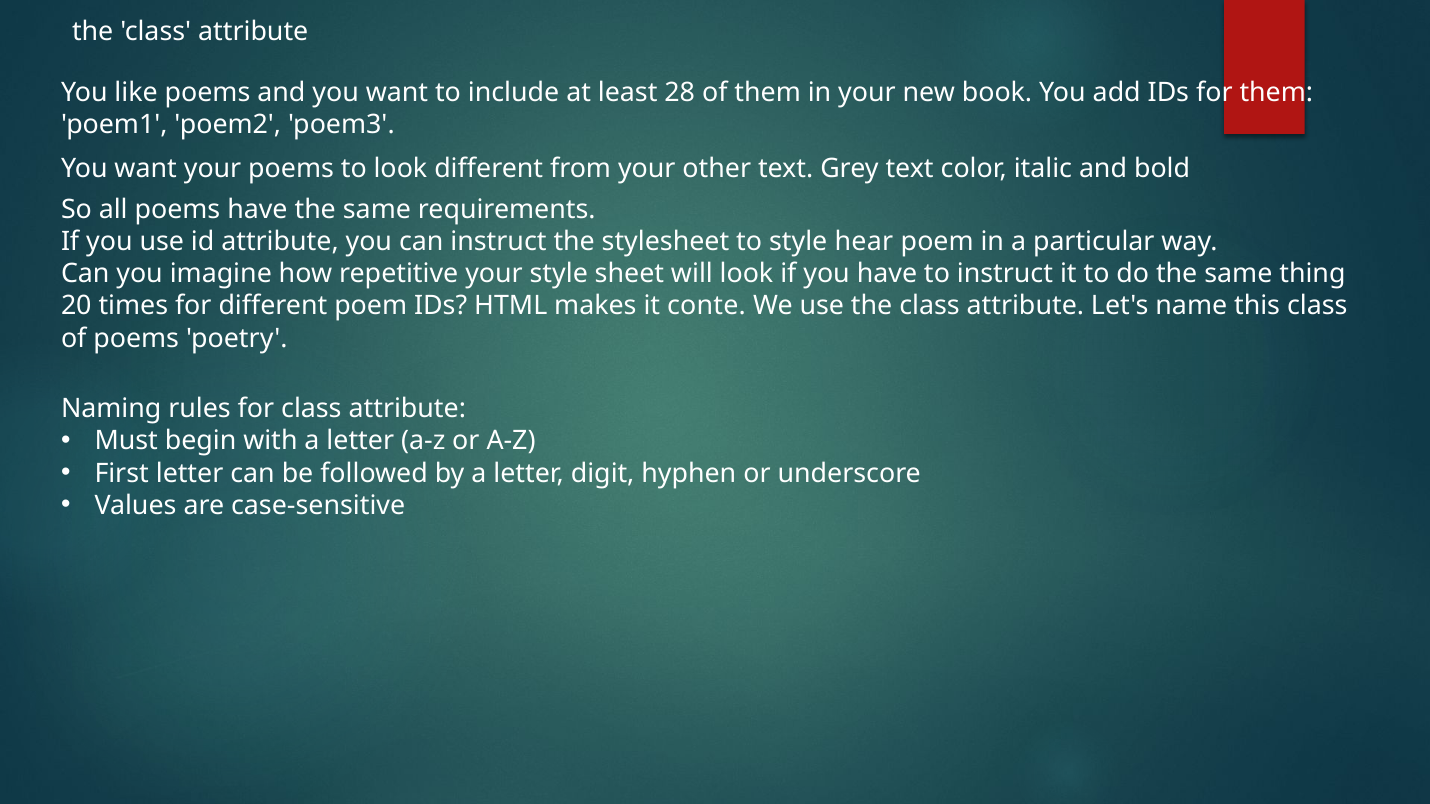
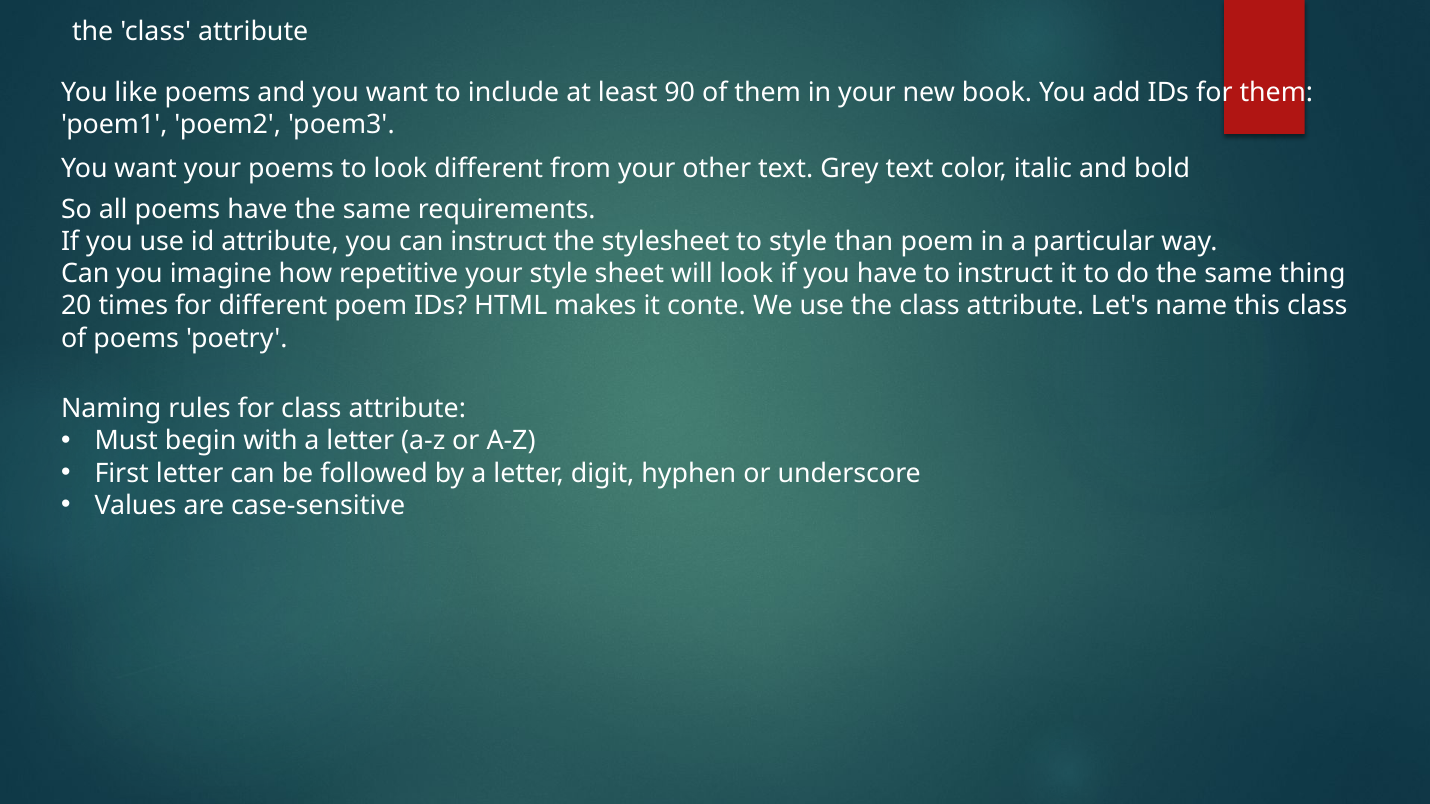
28: 28 -> 90 (680, 93)
hear: hear -> than (864, 242)
